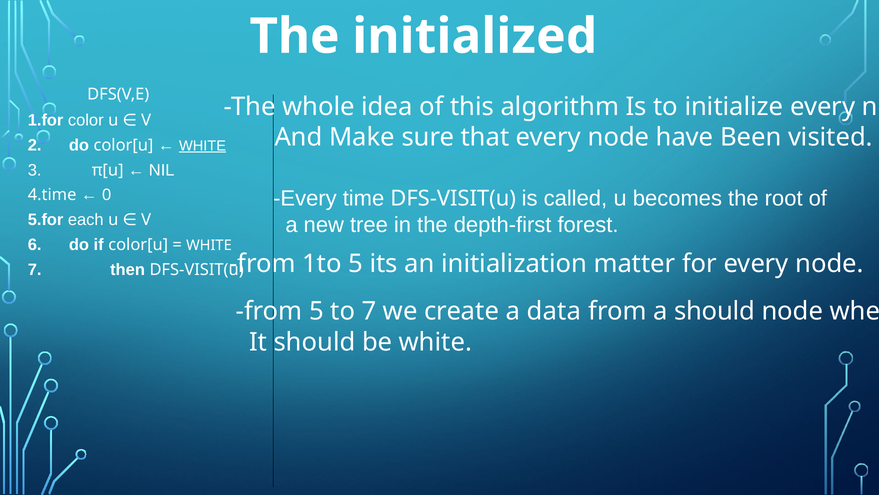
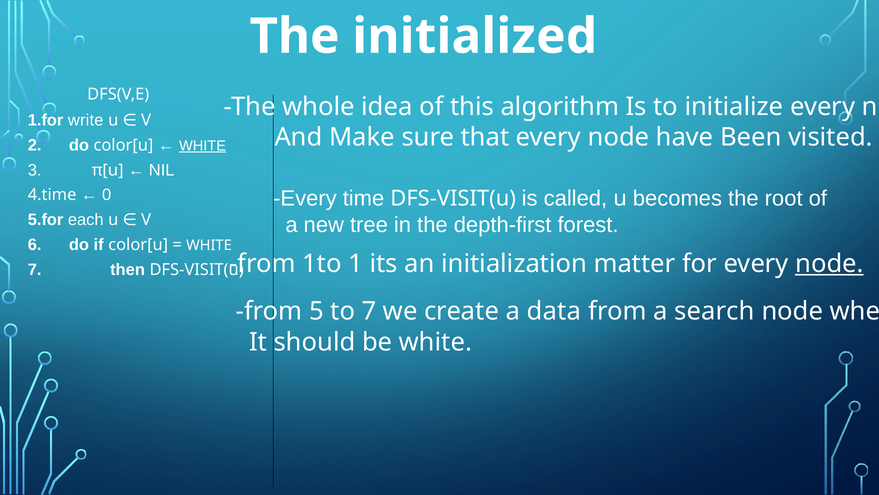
color: color -> write (86, 120)
1to 5: 5 -> 1 (356, 264)
node underline: none -> present (829, 264)
a should: should -> search (715, 311)
